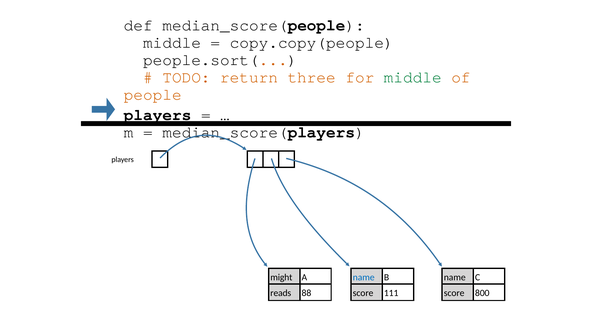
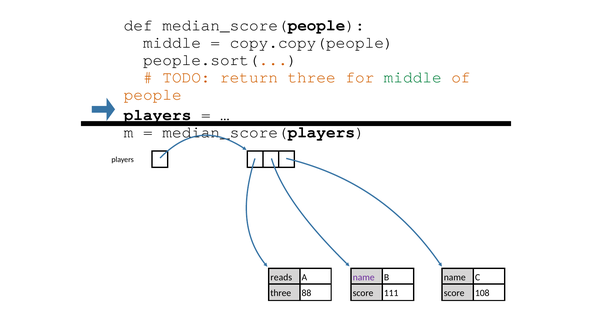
might: might -> reads (281, 277)
name colour: blue -> purple (364, 277)
reads: reads -> three (281, 293)
800: 800 -> 108 (482, 293)
